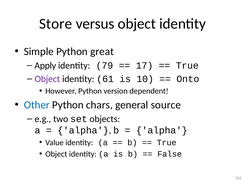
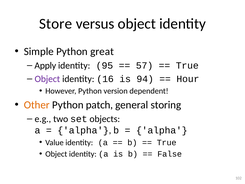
79: 79 -> 95 (105, 65)
17: 17 -> 57 (144, 65)
61: 61 -> 16 (105, 79)
10: 10 -> 94 (145, 79)
Onto: Onto -> Hour (188, 79)
Other colour: blue -> orange (37, 105)
chars: chars -> patch (100, 105)
source: source -> storing (166, 105)
